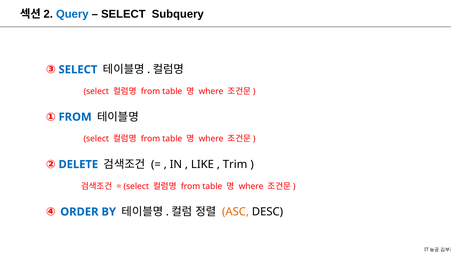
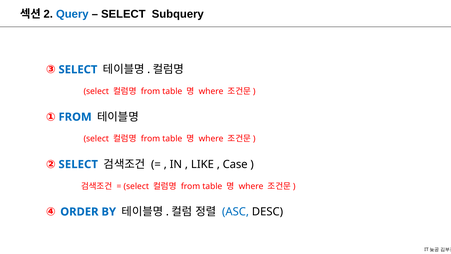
② DELETE: DELETE -> SELECT (78, 164)
Trim: Trim -> Case (235, 164)
ASC colour: orange -> blue (236, 212)
